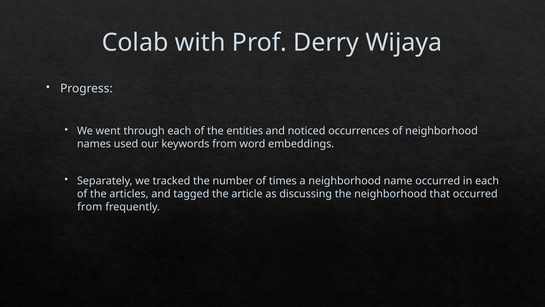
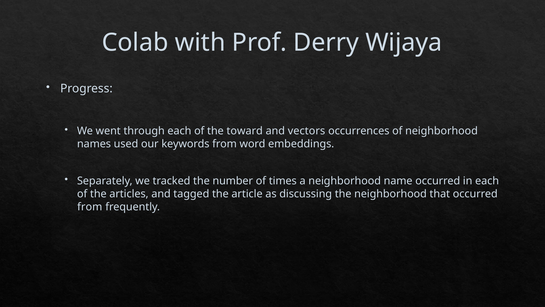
entities: entities -> toward (245, 131)
noticed: noticed -> vectors (306, 131)
